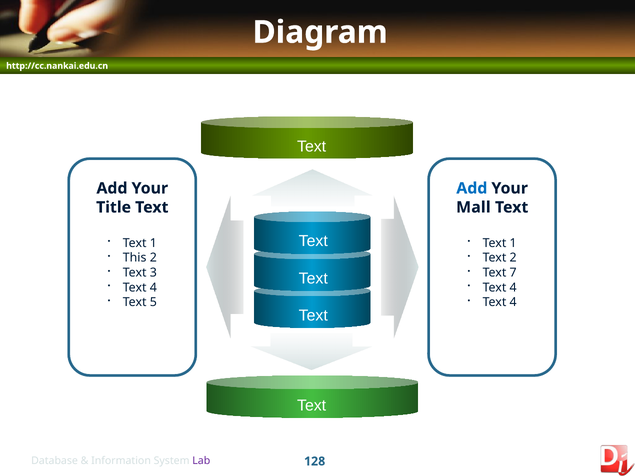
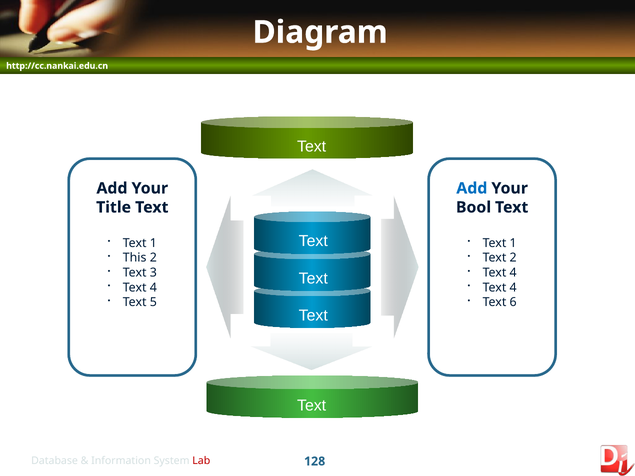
Mall: Mall -> Bool (473, 207)
7: 7 -> 4 (513, 273)
4: 4 -> 6 (513, 302)
Lab colour: purple -> red (201, 461)
